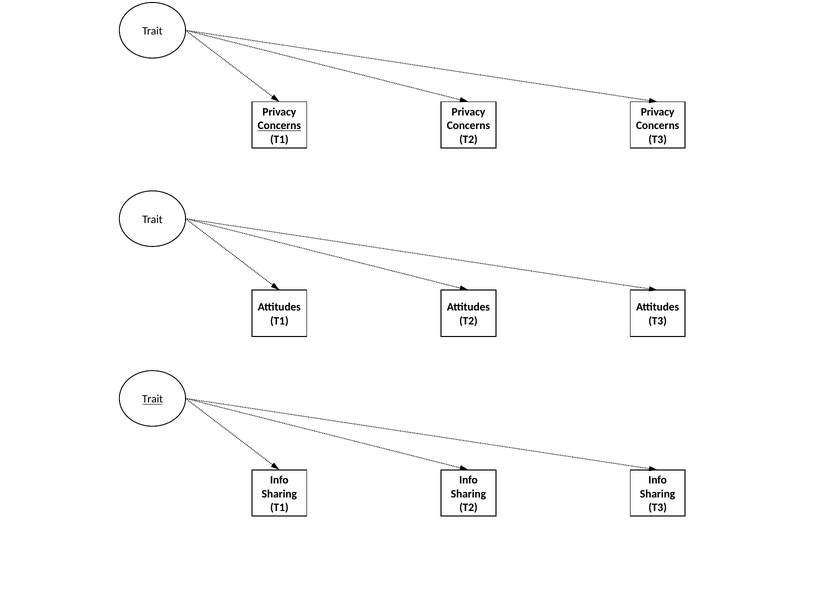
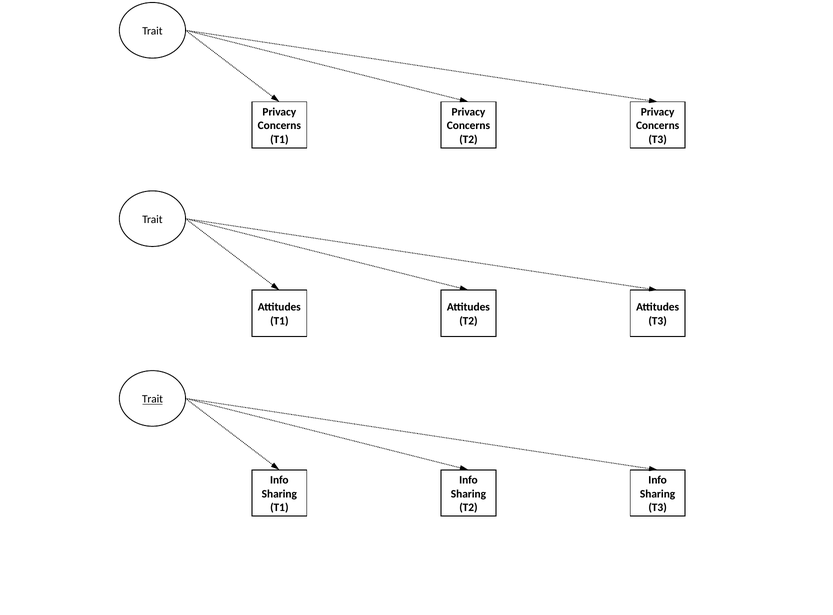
Concerns underline: present -> none (279, 126)
